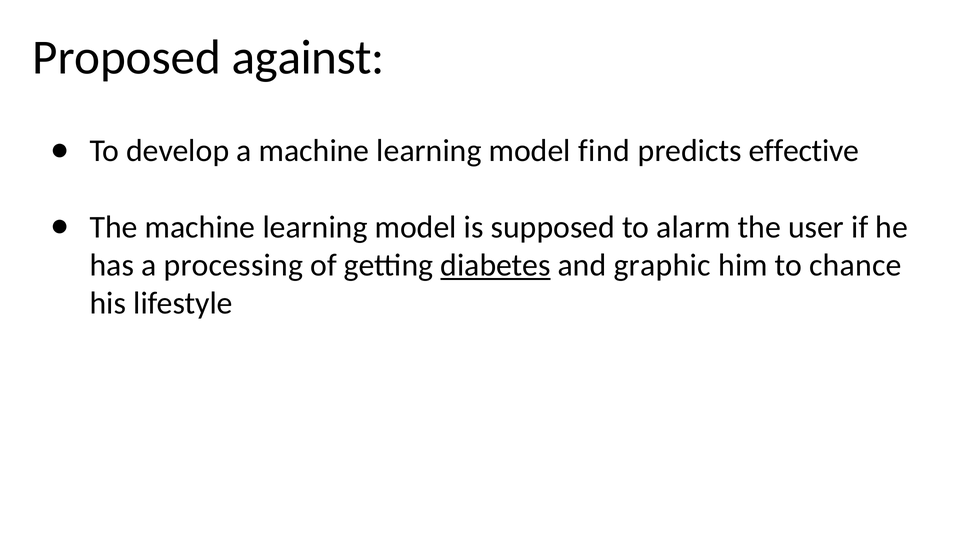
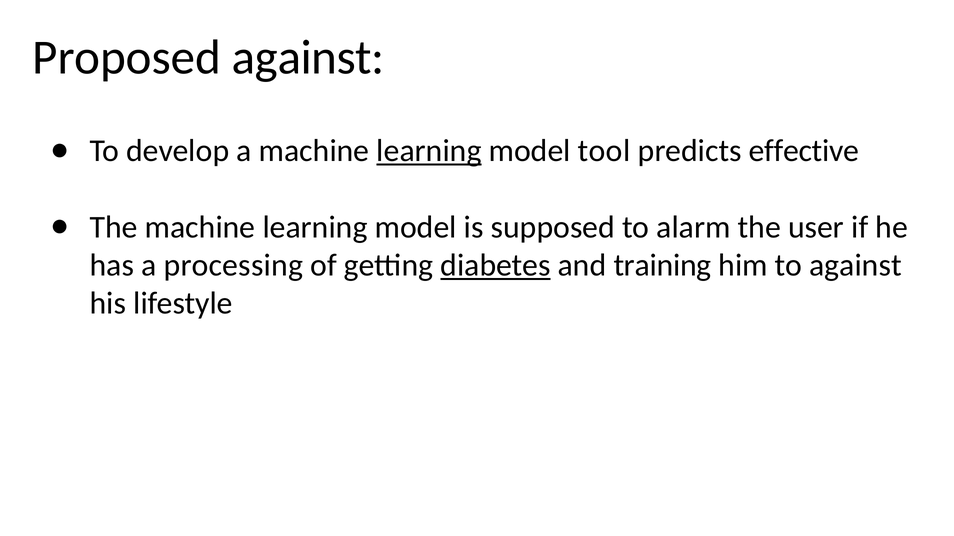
learning underline: none -> present (429, 151)
find: find -> tool (604, 151)
graphic: graphic -> training (662, 266)
to chance: chance -> against (855, 266)
